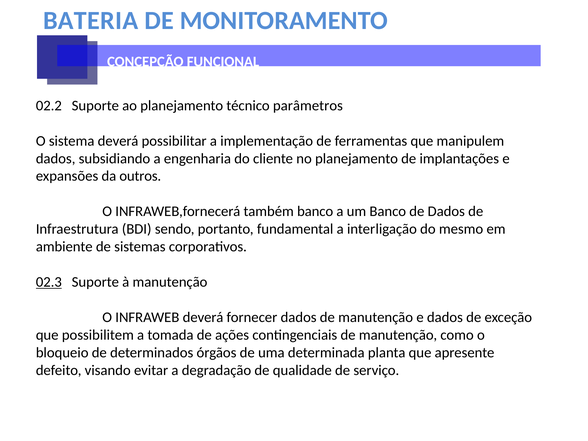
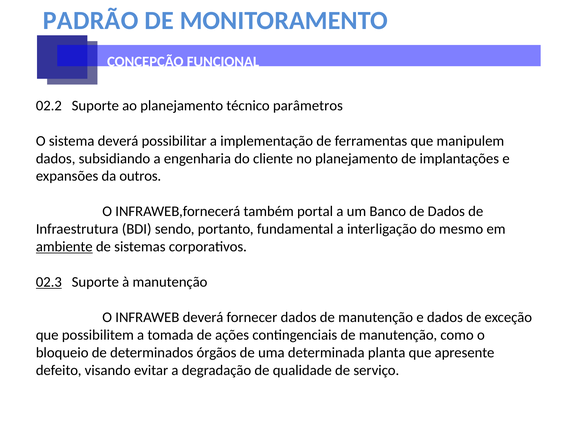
BATERIA: BATERIA -> PADRÃO (91, 20)
também banco: banco -> portal (315, 211)
ambiente underline: none -> present (64, 247)
